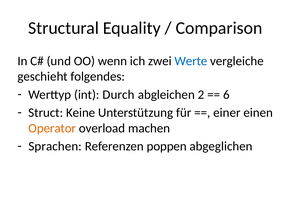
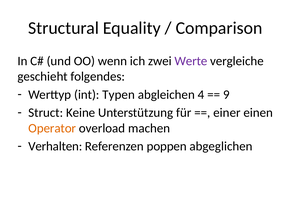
Werte colour: blue -> purple (191, 61)
Durch: Durch -> Typen (119, 95)
2: 2 -> 4 (201, 95)
6: 6 -> 9 (226, 95)
Sprachen: Sprachen -> Verhalten (55, 146)
